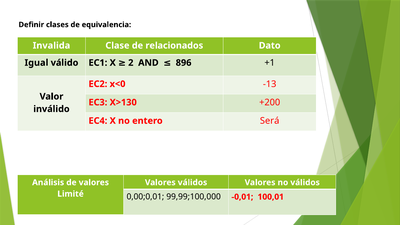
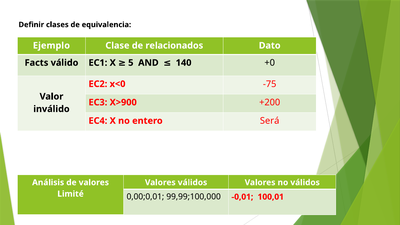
Invalida: Invalida -> Ejemplo (51, 46)
+1: +1 -> +0 (270, 63)
Igual: Igual -> Facts (36, 63)
2: 2 -> 5 (131, 63)
896: 896 -> 140 (184, 63)
-13: -13 -> -75 (270, 84)
X>130: X>130 -> X>900 (123, 102)
